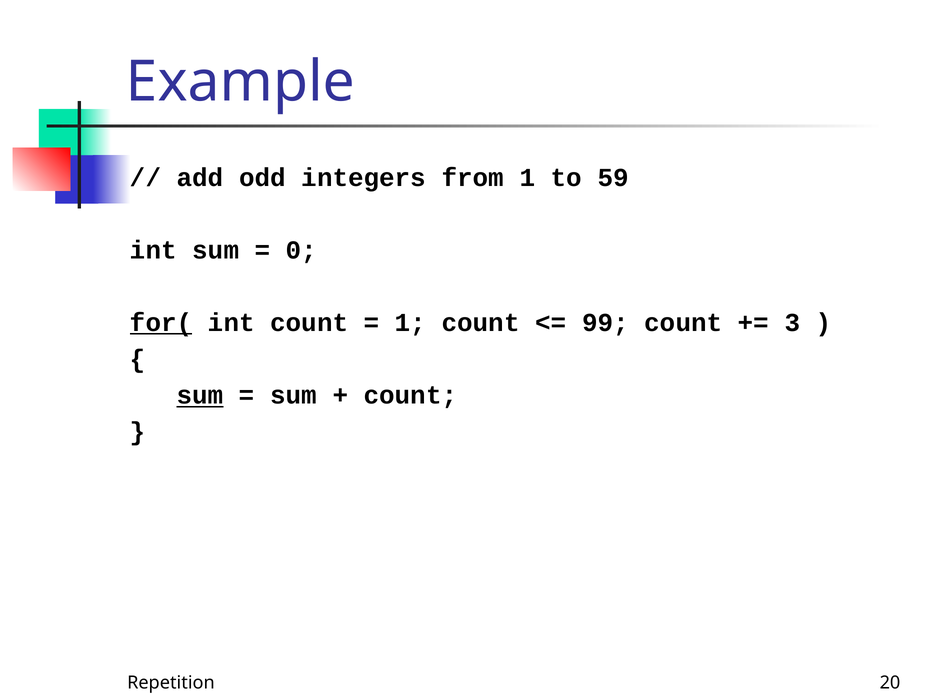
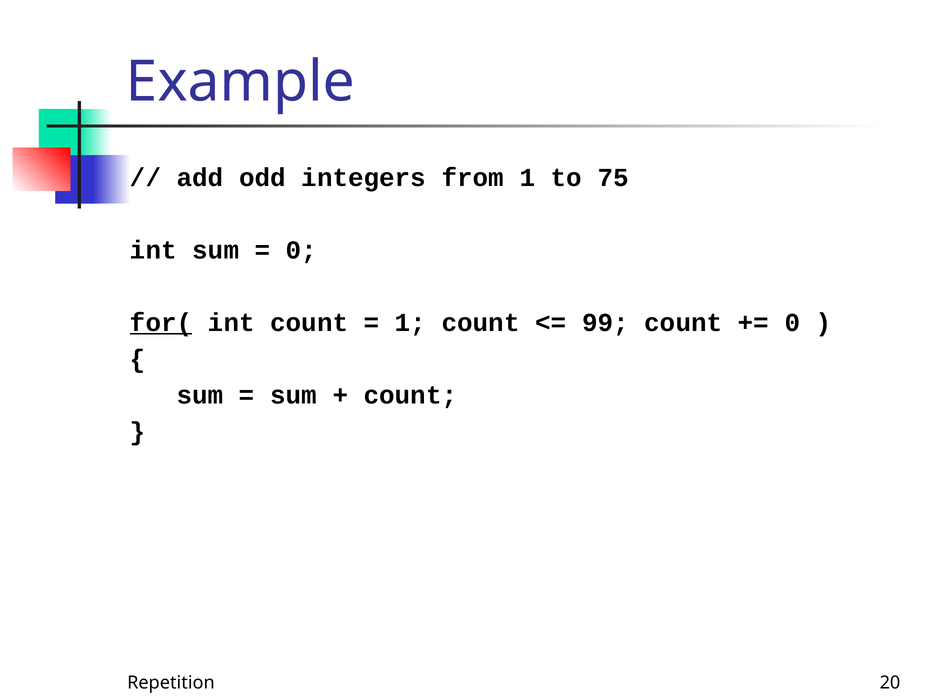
59: 59 -> 75 (613, 178)
3: 3 -> 0 (792, 323)
sum underline: present -> none (200, 395)
